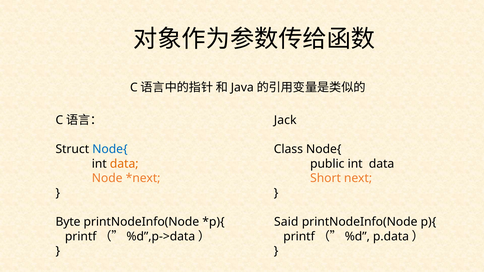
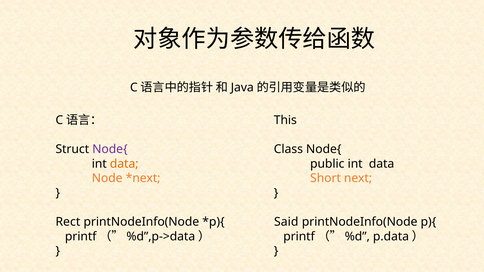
Jack: Jack -> This (285, 120)
Node{ colour: blue -> purple (110, 149)
Byte: Byte -> Rect (68, 222)
